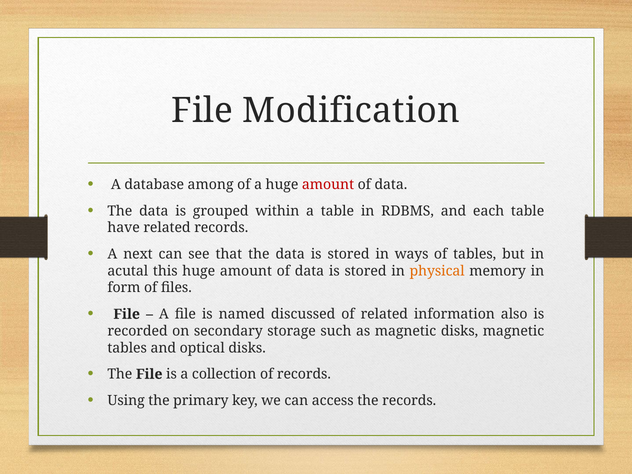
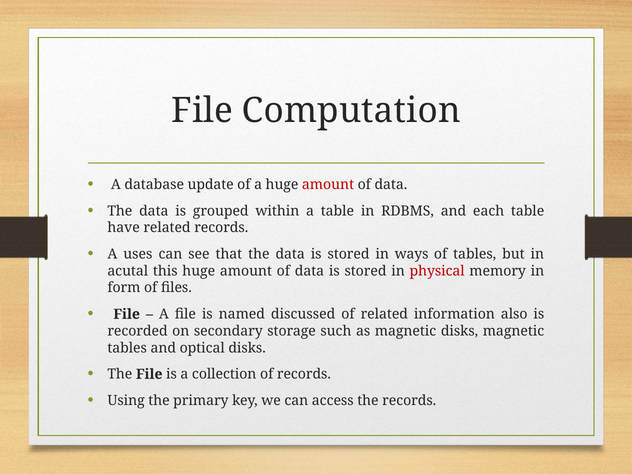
Modification: Modification -> Computation (351, 111)
among: among -> update (211, 185)
next: next -> uses (138, 254)
physical colour: orange -> red (437, 271)
